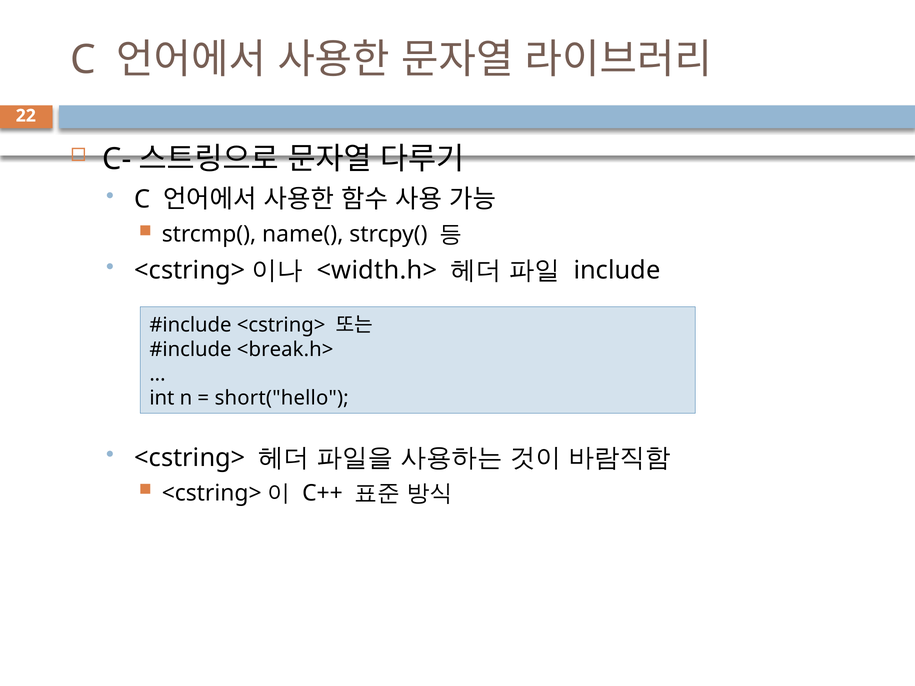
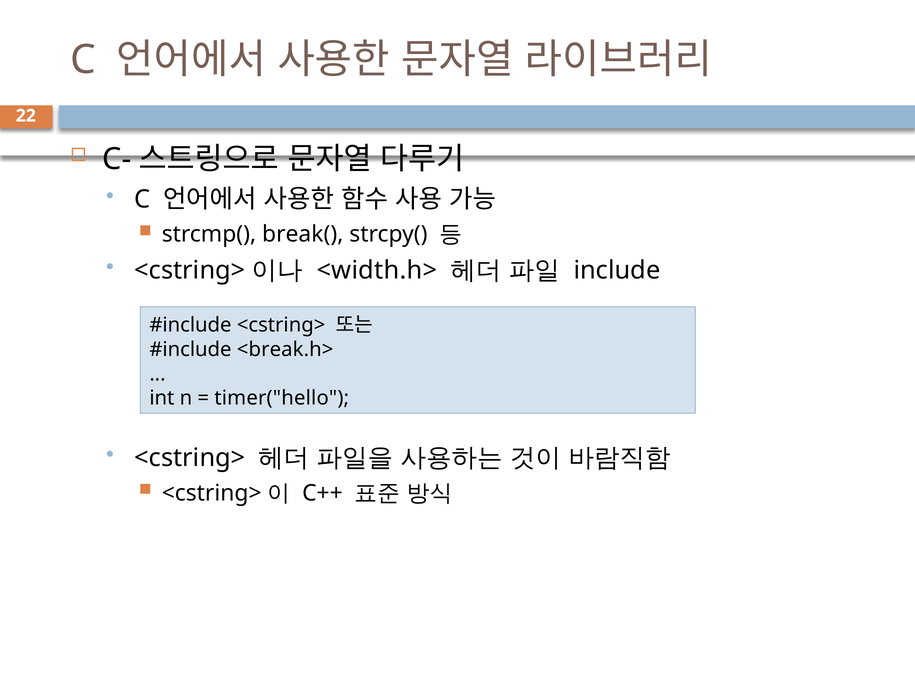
name(: name( -> break( (303, 234)
short("hello: short("hello -> timer("hello (282, 398)
